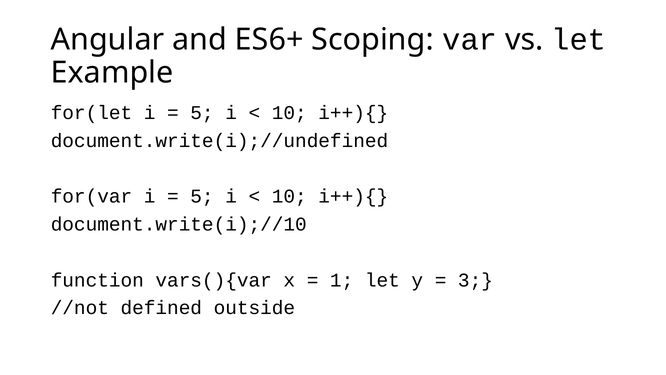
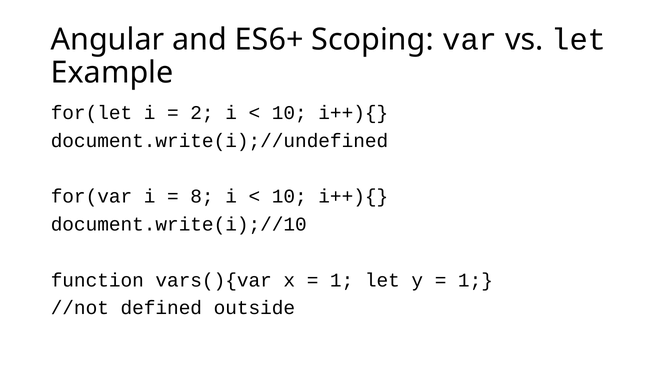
5: 5 -> 2 (202, 113)
5: 5 -> 8 (202, 196)
3: 3 -> 1 (475, 280)
